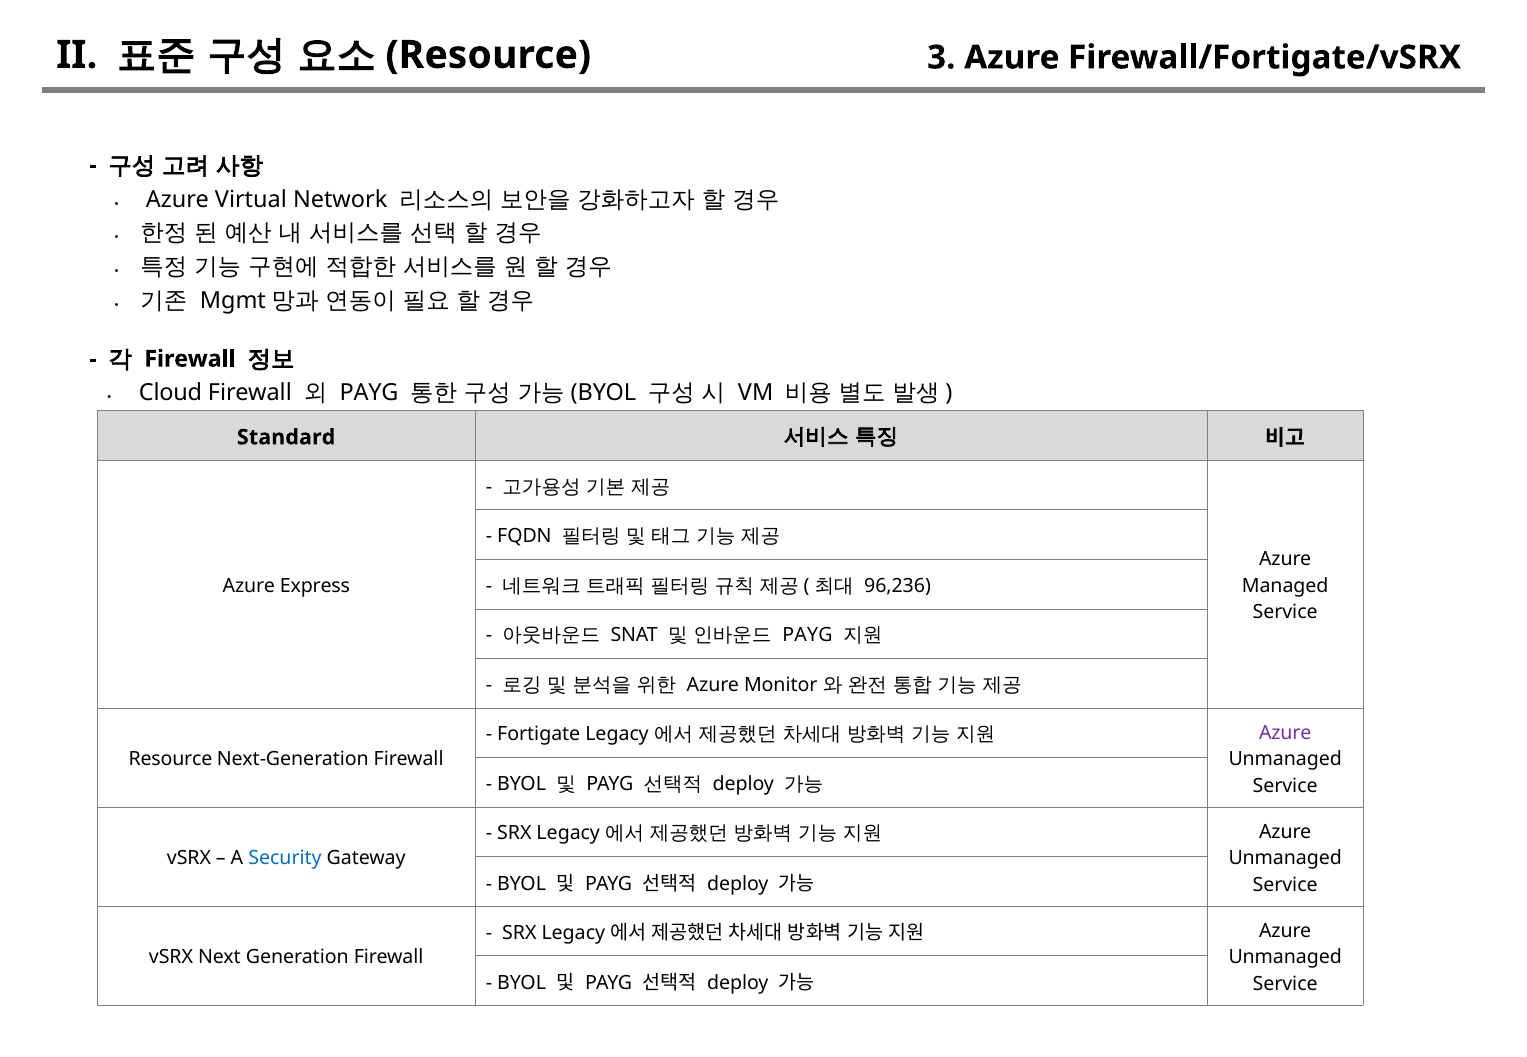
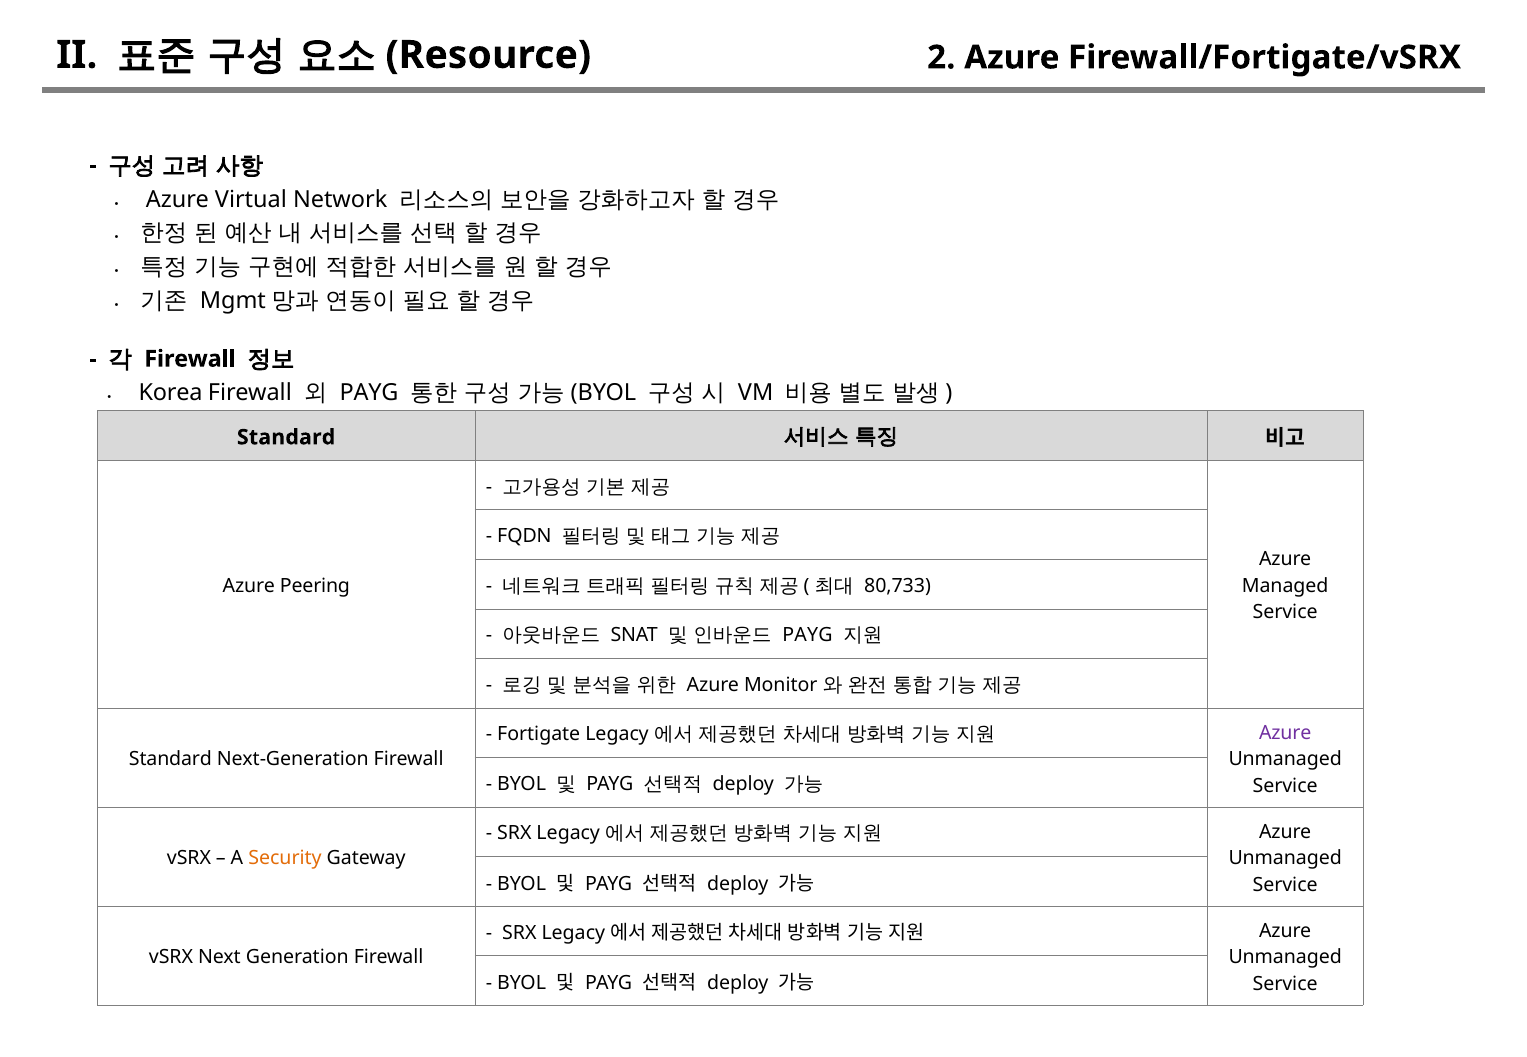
3: 3 -> 2 (941, 57)
Cloud: Cloud -> Korea (170, 393)
Express: Express -> Peering (315, 586)
96,236: 96,236 -> 80,733 (898, 586)
Resource: Resource -> Standard (170, 759)
Security colour: blue -> orange (285, 858)
